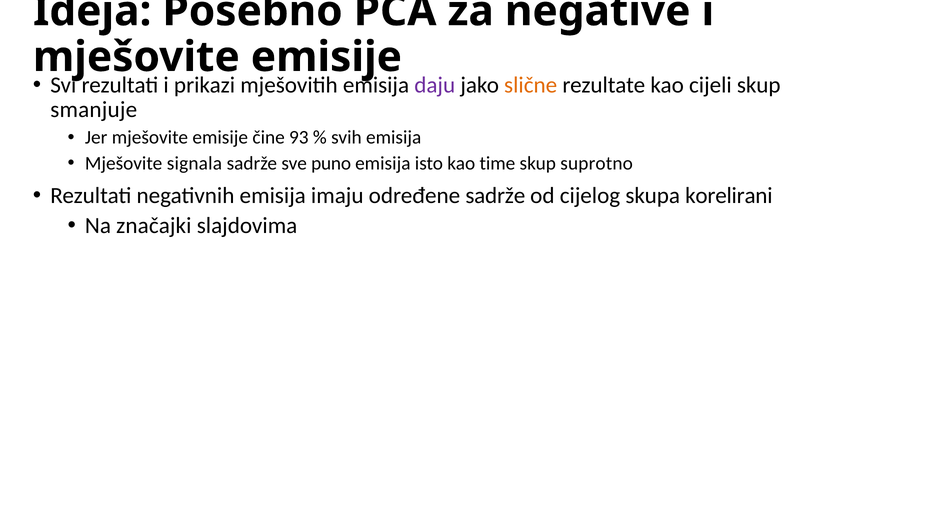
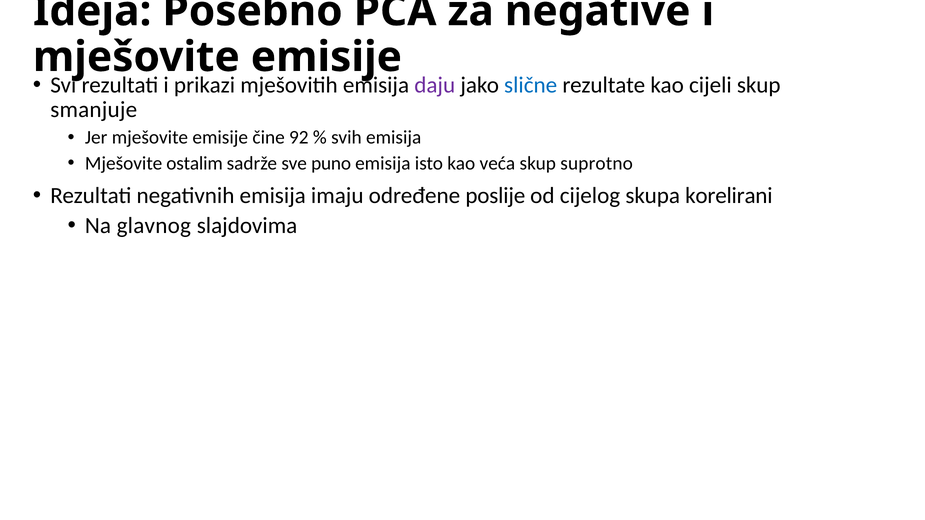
slične colour: orange -> blue (531, 85)
93: 93 -> 92 (299, 138)
signala: signala -> ostalim (195, 163)
time: time -> veća (497, 163)
određene sadrže: sadrže -> poslije (495, 196)
značajki: značajki -> glavnog (154, 226)
